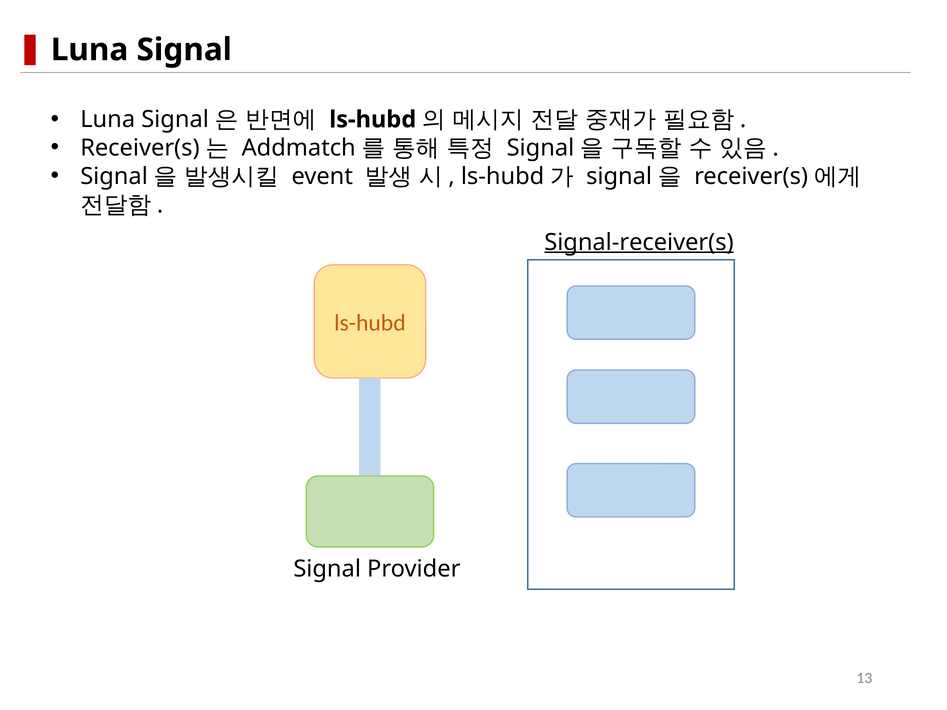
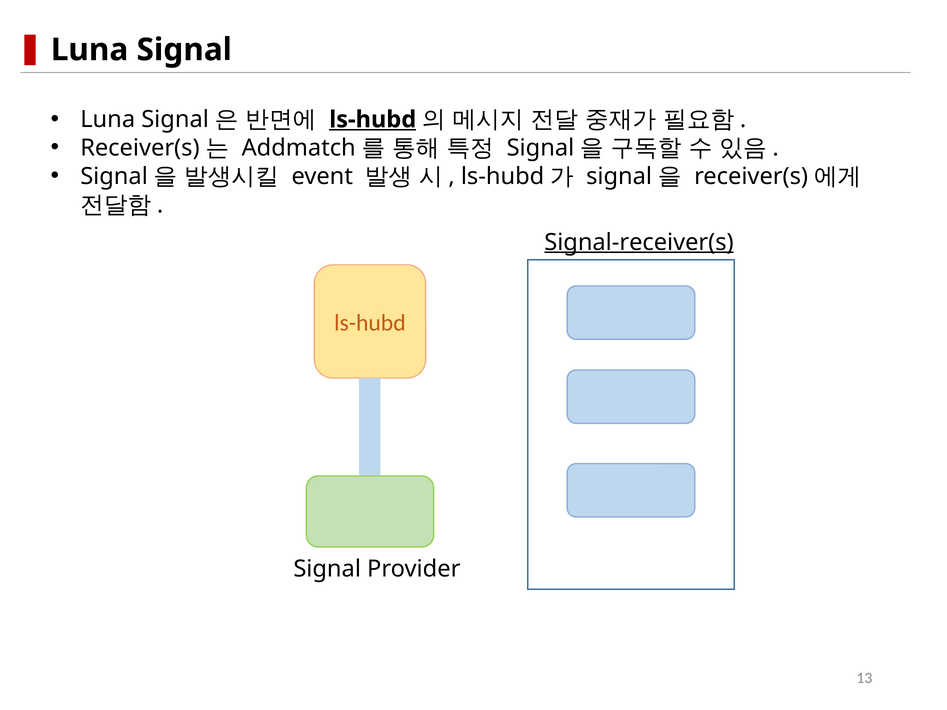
ls-hubd underline: none -> present (373, 120)
